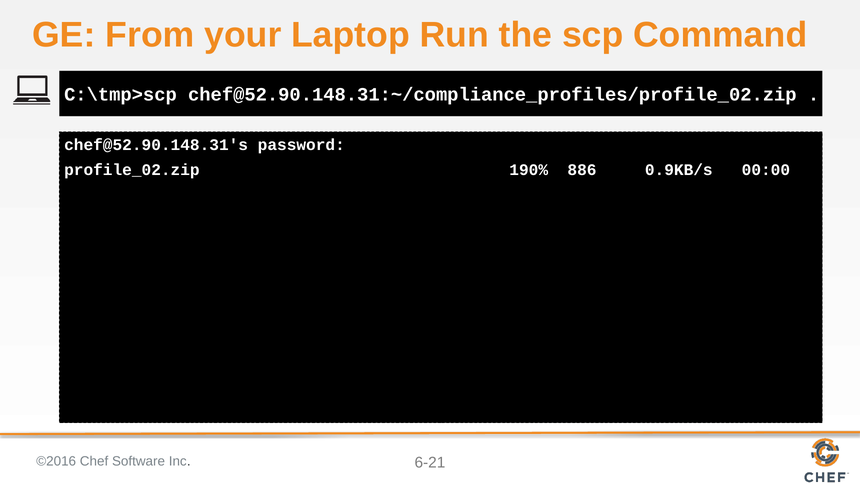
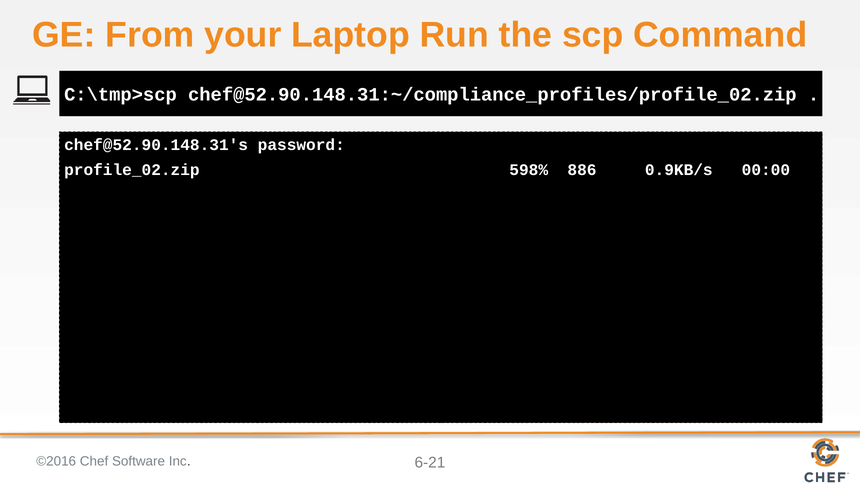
190%: 190% -> 598% (529, 170)
